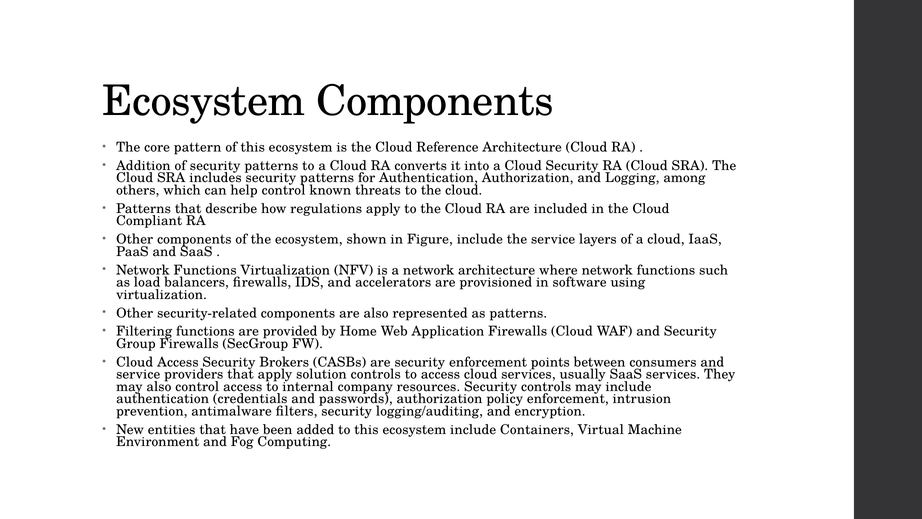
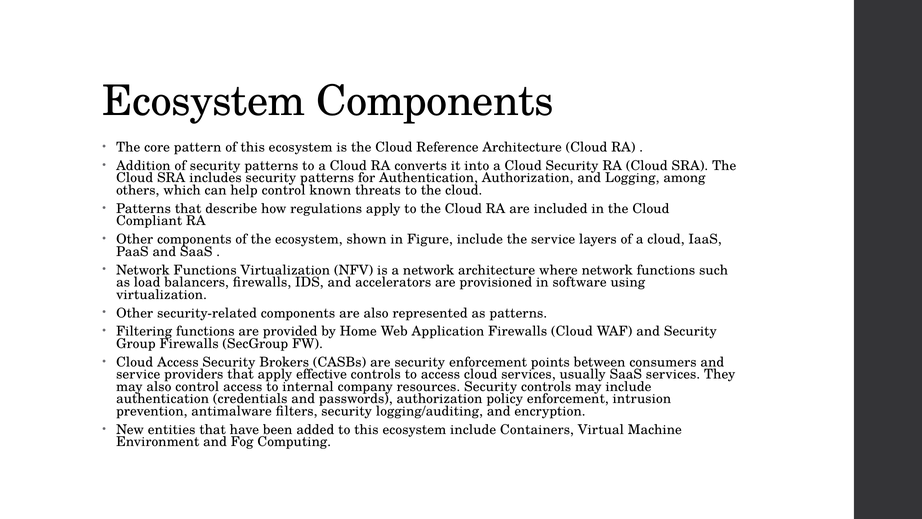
solution: solution -> effective (322, 374)
